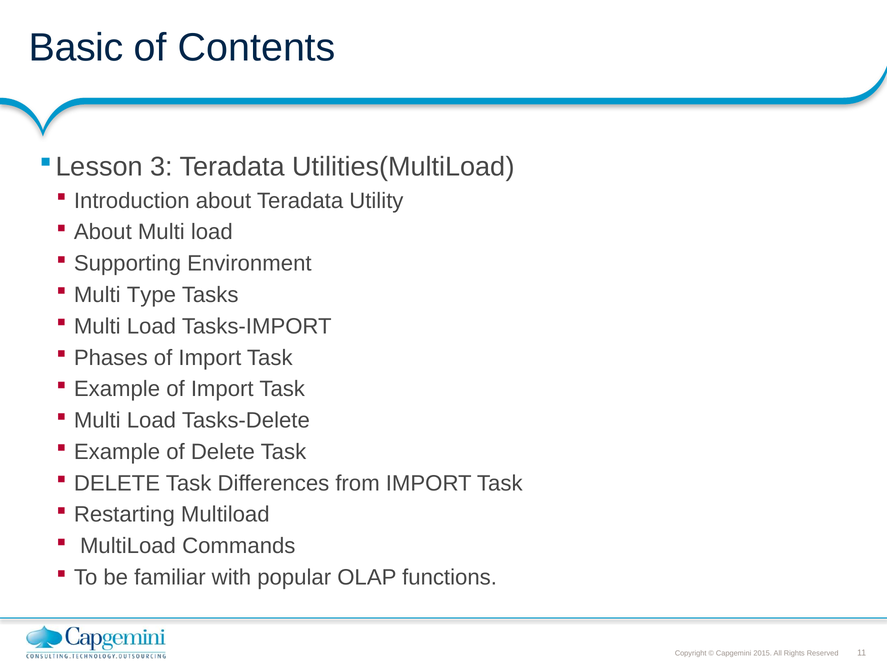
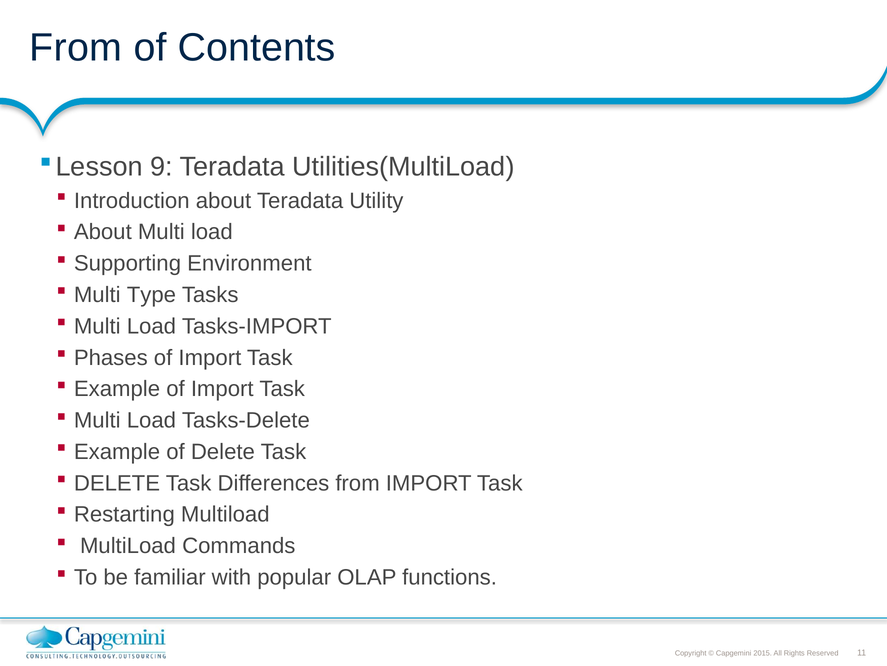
Basic: Basic -> From (76, 48)
3: 3 -> 9 (161, 166)
